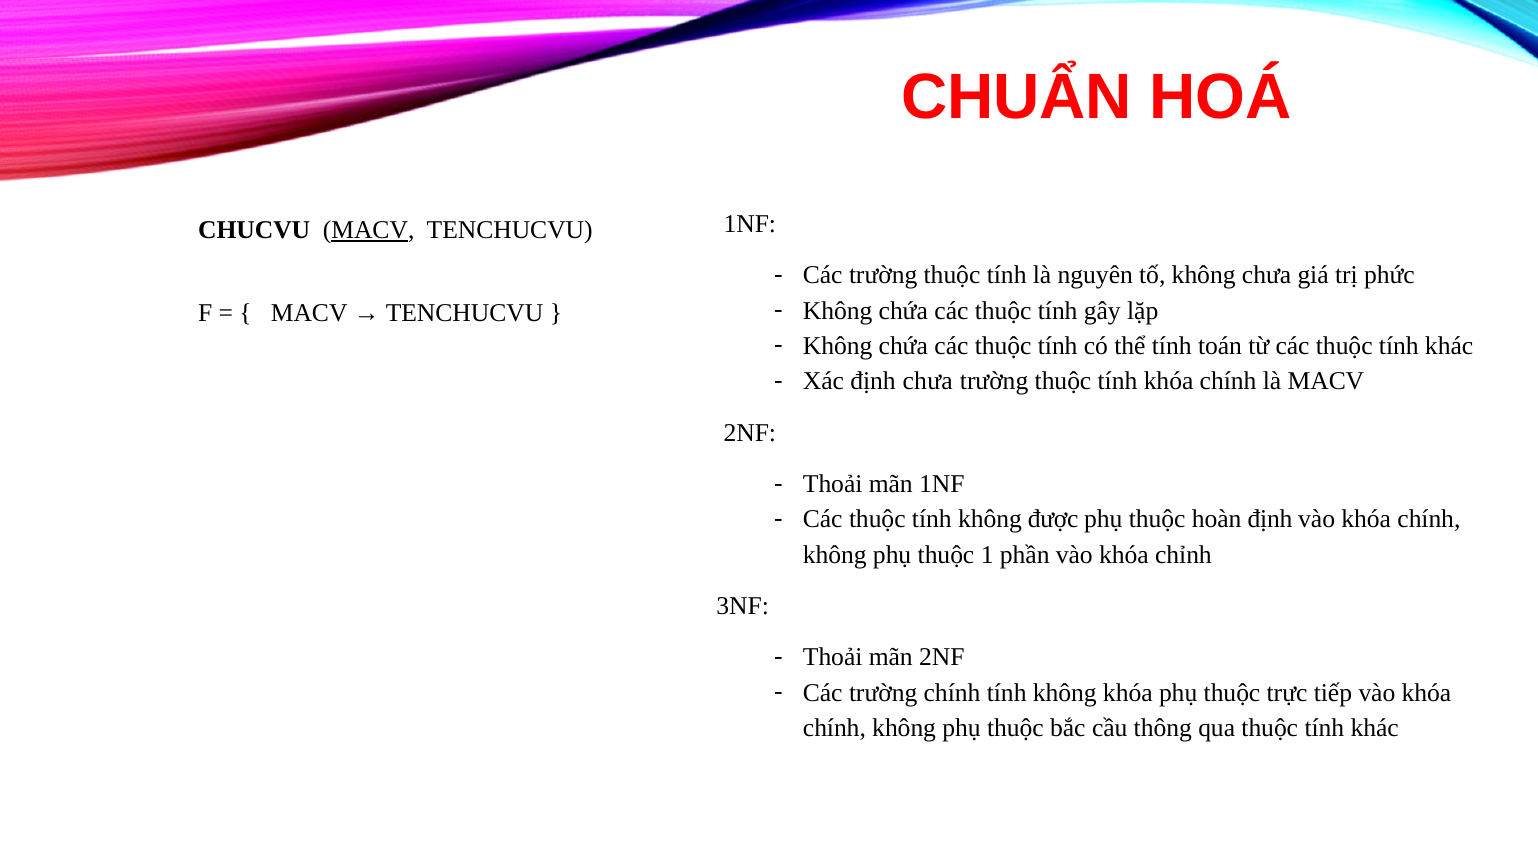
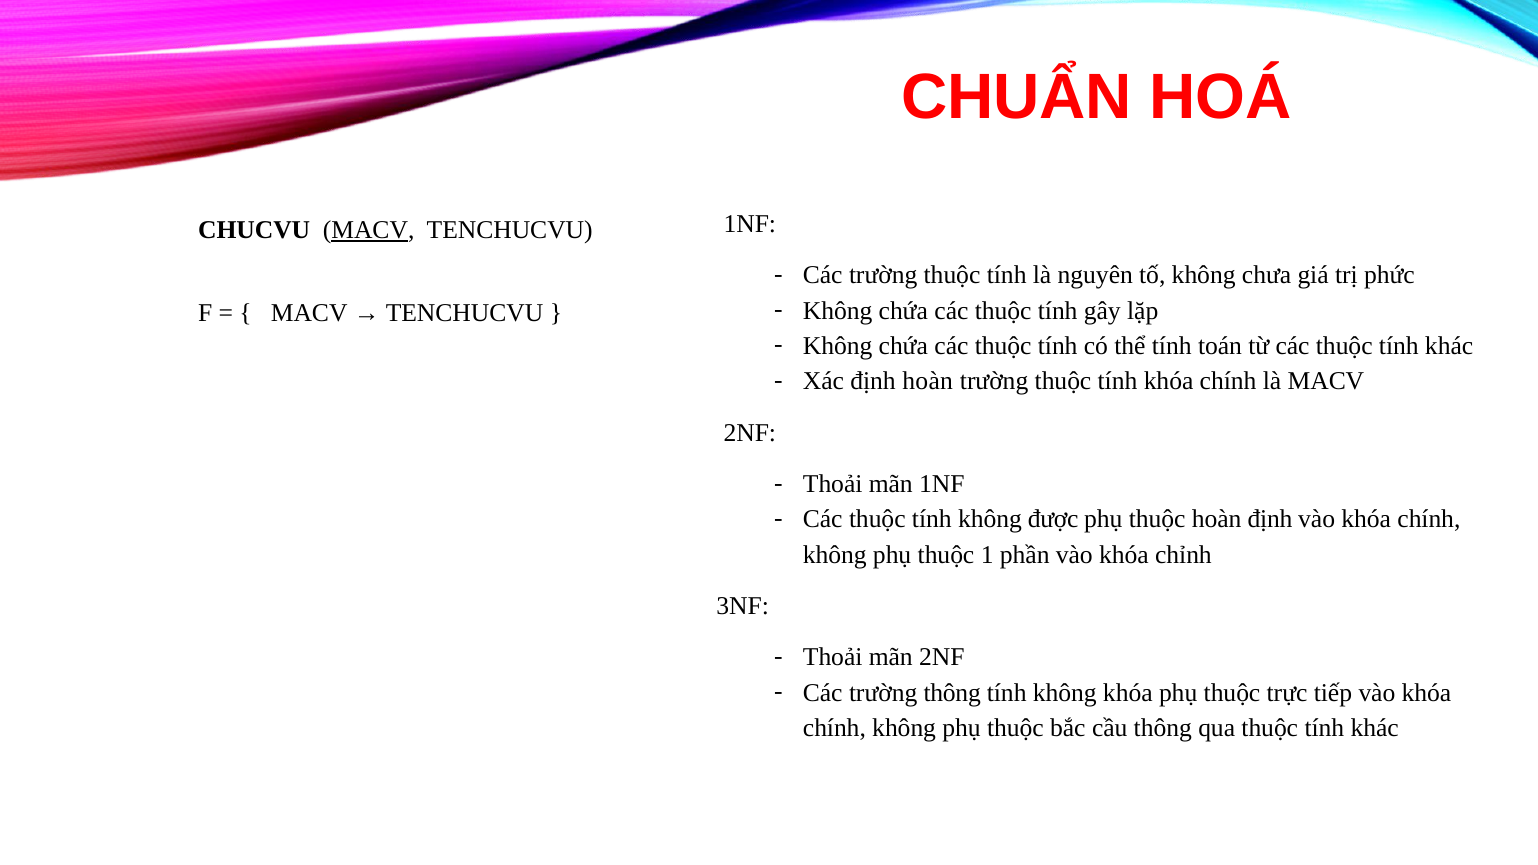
định chưa: chưa -> hoàn (928, 382)
trường chính: chính -> thông (952, 693)
